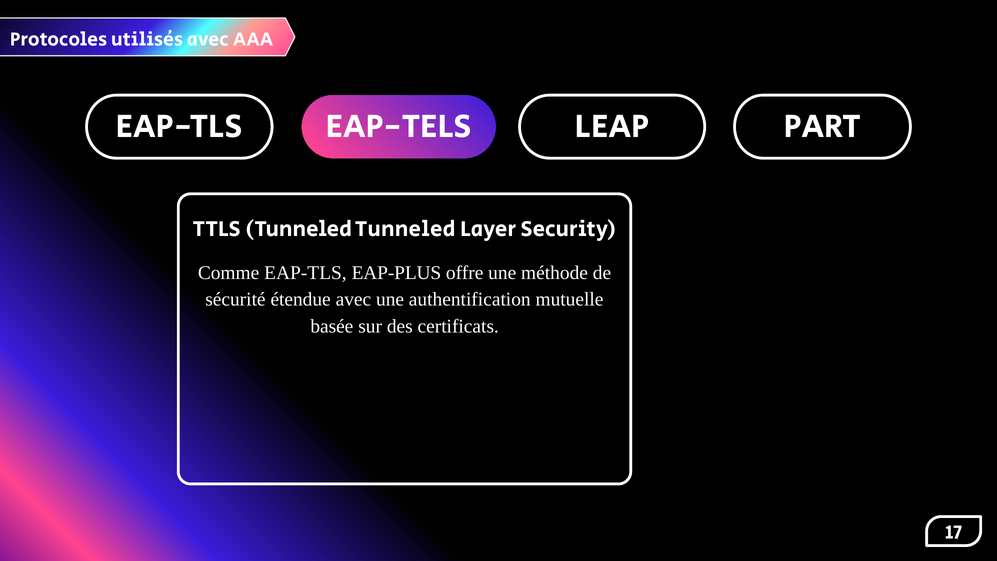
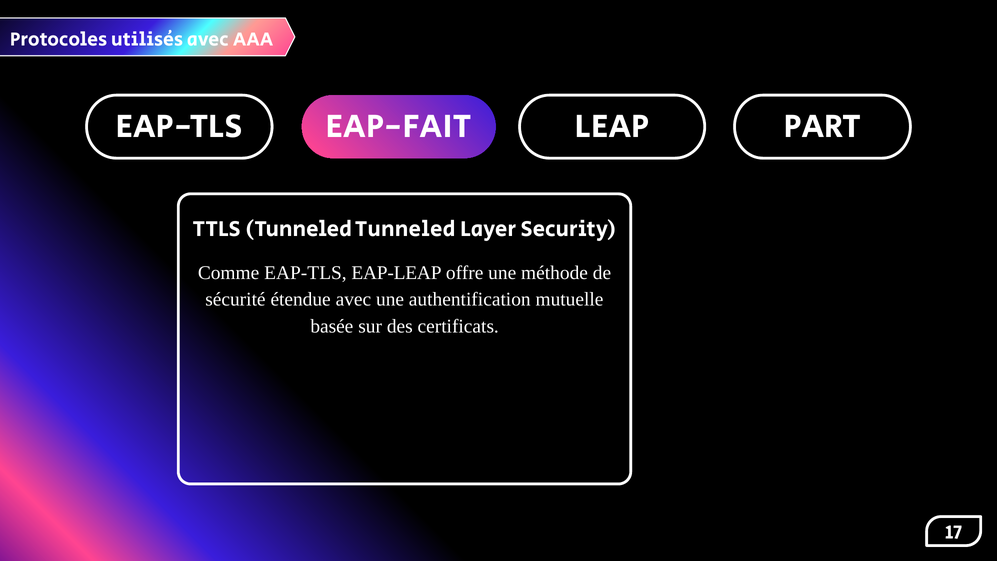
EAP-TELS: EAP-TELS -> EAP-FAIT (399, 126)
EAP-PLUS: EAP-PLUS -> EAP-LEAP (396, 273)
